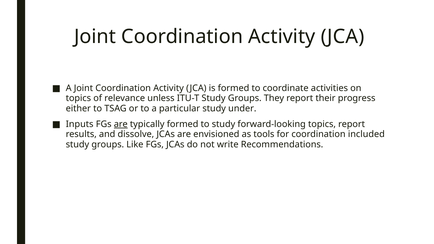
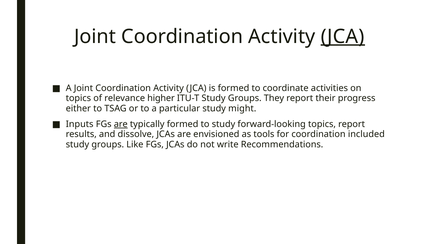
JCA underline: none -> present (343, 36)
unless: unless -> higher (161, 98)
under: under -> might (242, 109)
